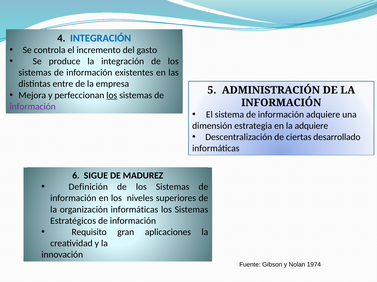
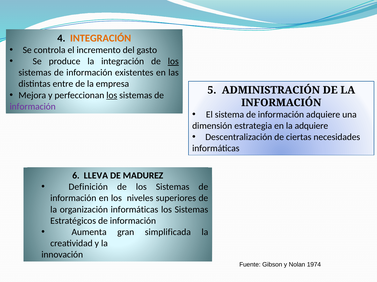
INTEGRACIÓN colour: blue -> orange (101, 38)
los underline: none -> present (173, 61)
desarrollado: desarrollado -> necesidades (337, 137)
SIGUE: SIGUE -> LLEVA (96, 176)
Requisito: Requisito -> Aumenta (89, 233)
aplicaciones: aplicaciones -> simplificada (168, 233)
